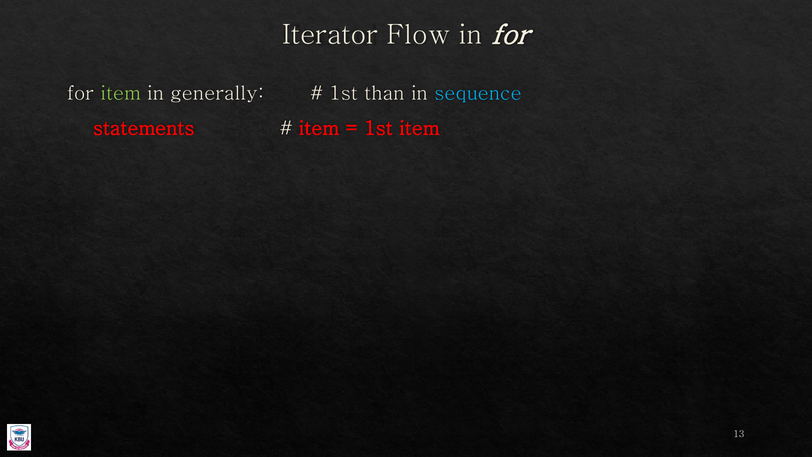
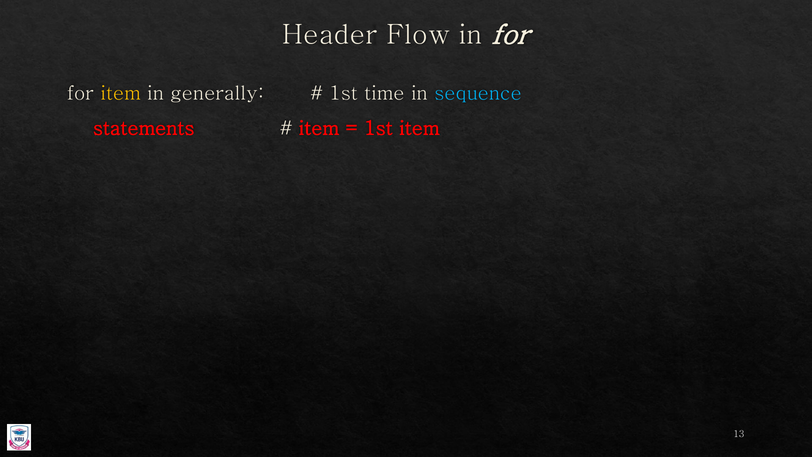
Iterator: Iterator -> Header (330, 35)
item colour: light green -> yellow (121, 93)
than: than -> time (384, 93)
